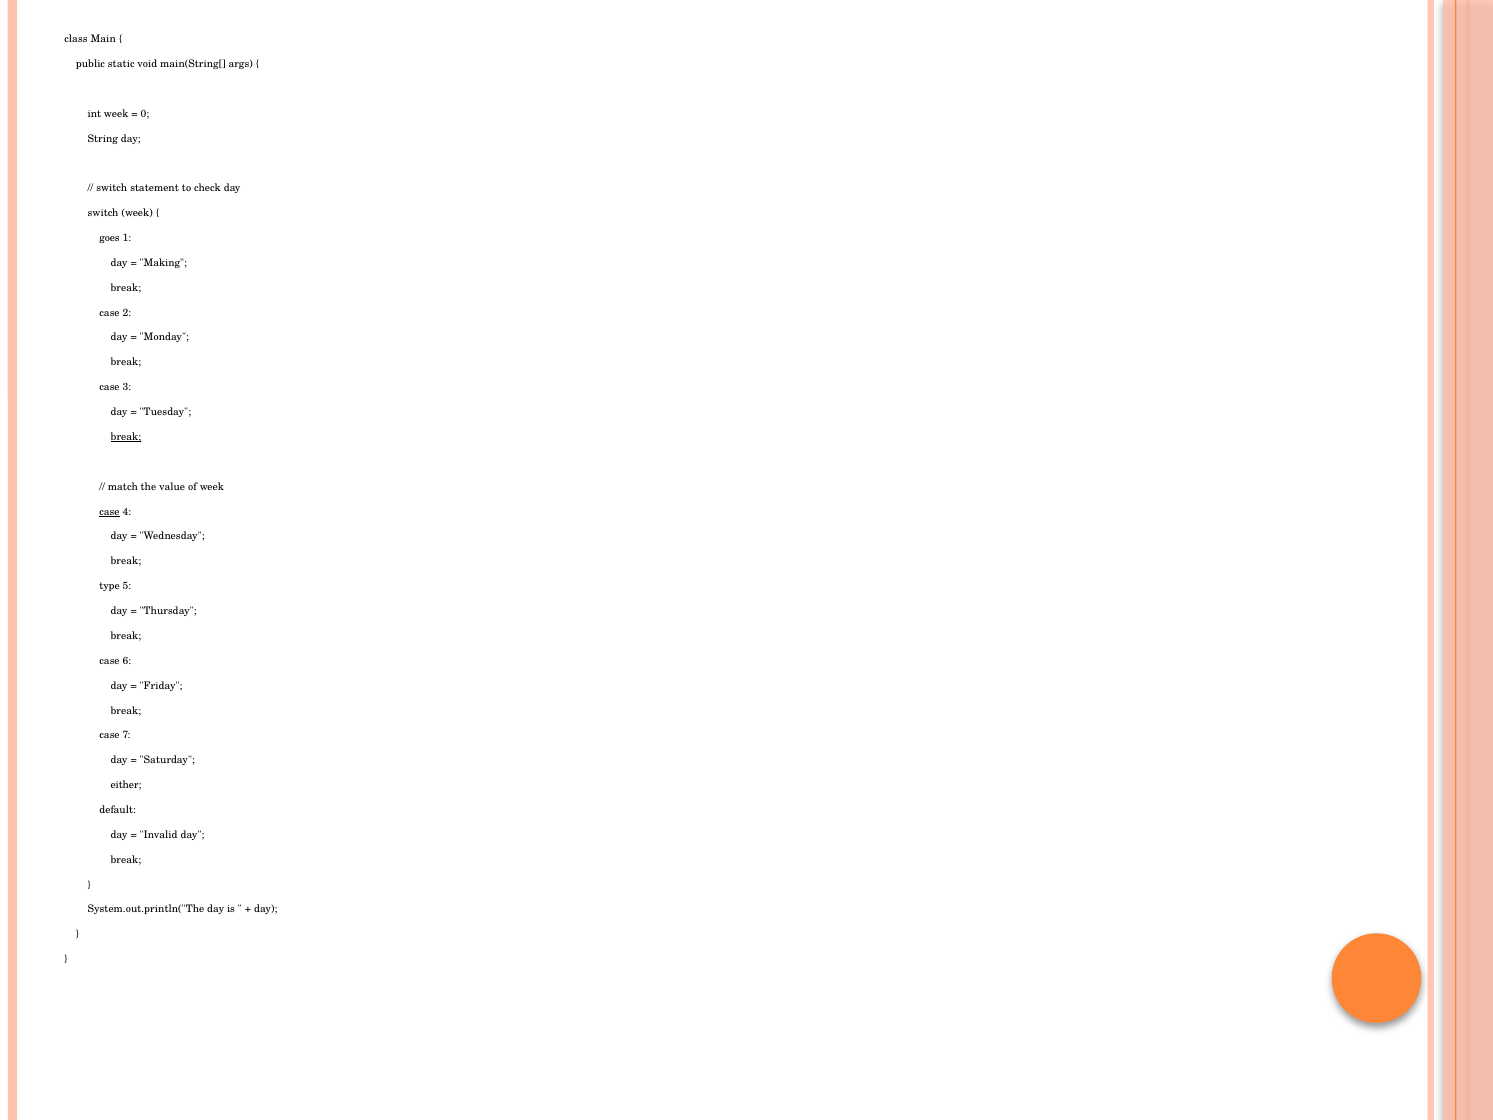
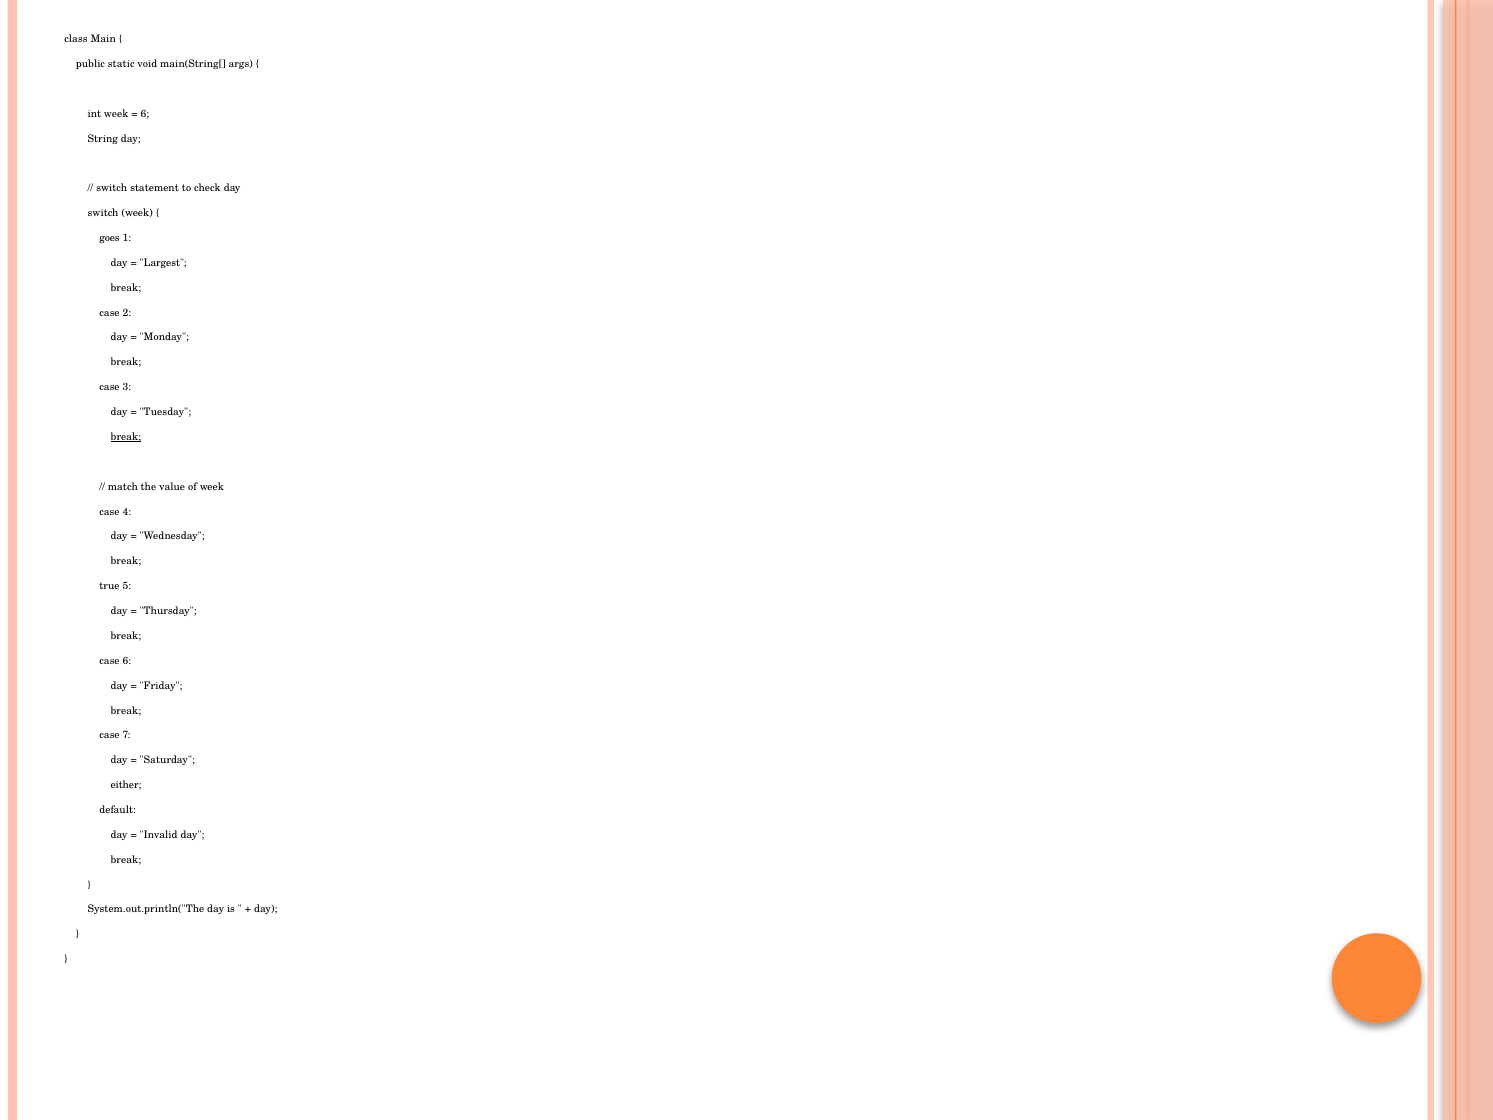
0: 0 -> 6 (145, 114)
Making: Making -> Largest (163, 263)
case underline: present -> none (109, 512)
type: type -> true (109, 586)
